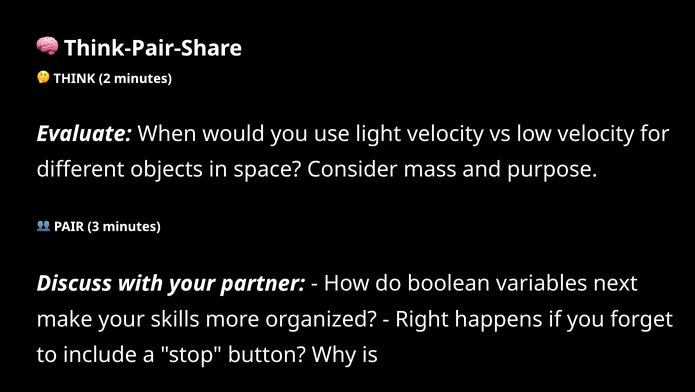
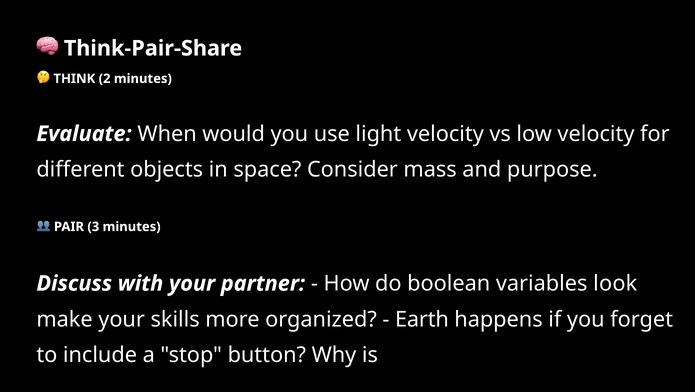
next: next -> look (615, 283)
Right: Right -> Earth (422, 319)
